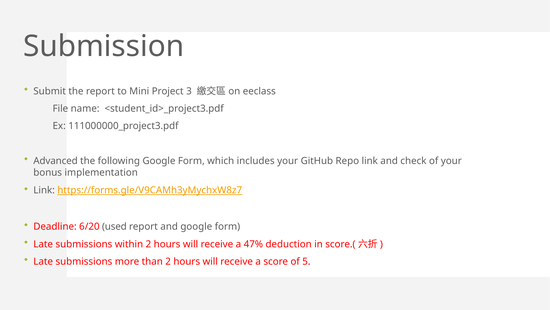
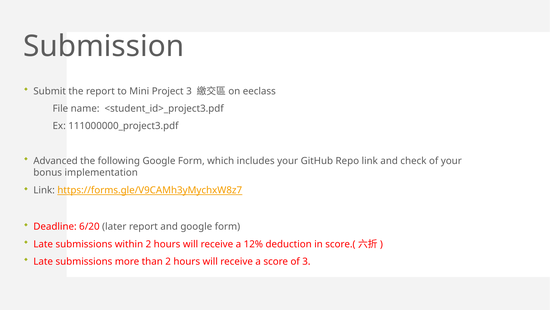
used: used -> later (114, 226)
47%: 47% -> 12% (253, 244)
of 5: 5 -> 3 (306, 261)
